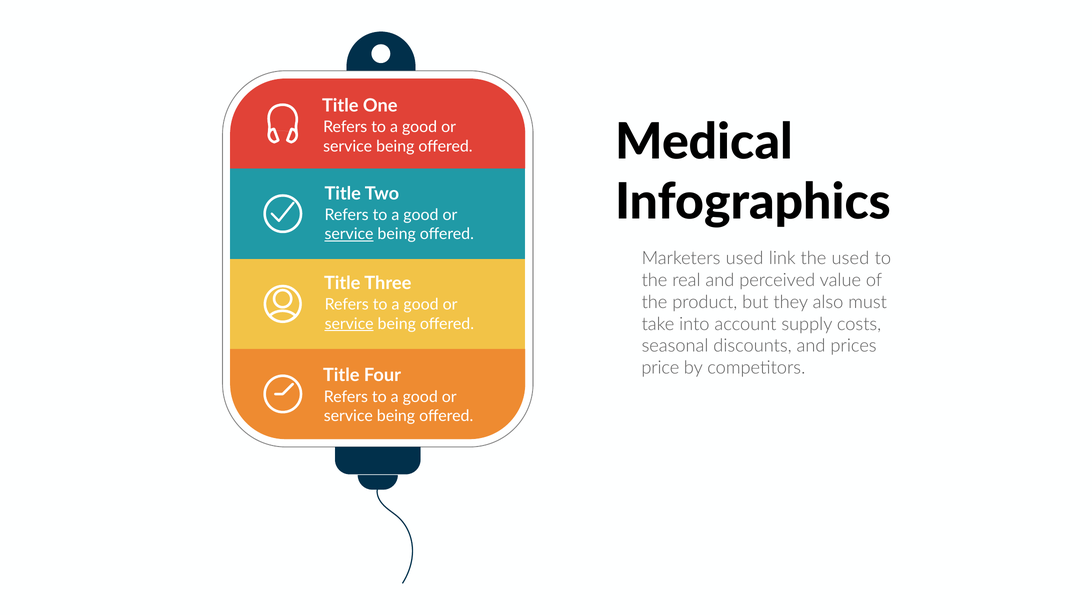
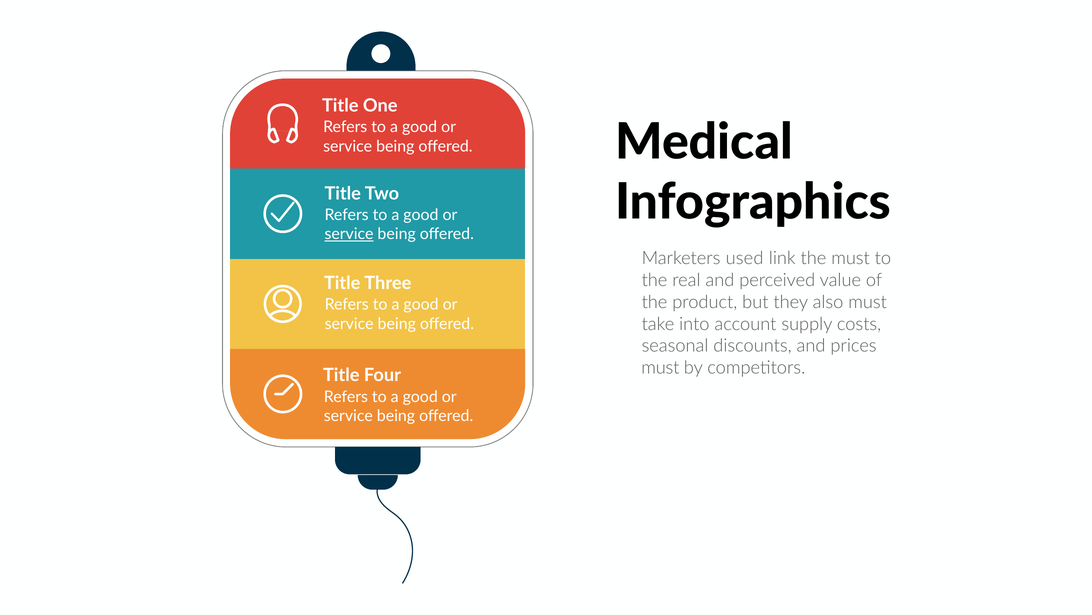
the used: used -> must (851, 258)
service underline: present -> none (349, 324)
price: price -> must (660, 367)
